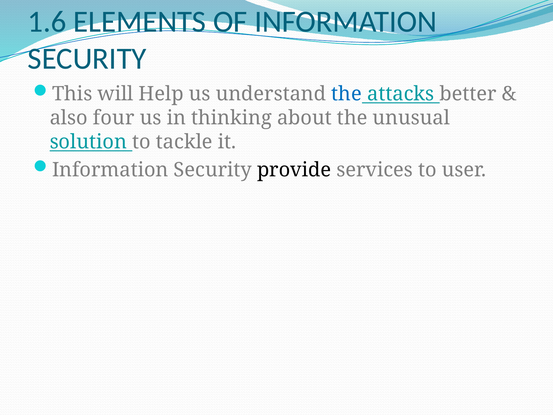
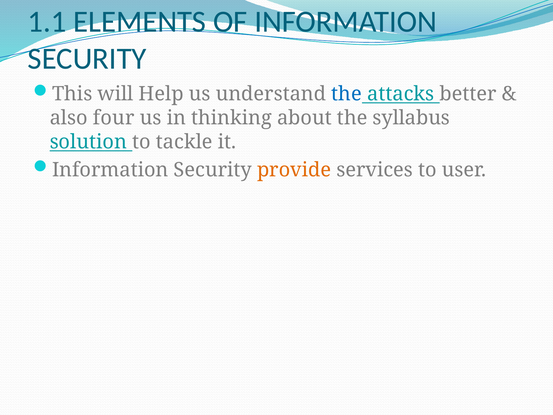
1.6: 1.6 -> 1.1 (47, 22)
unusual: unusual -> syllabus (411, 118)
provide colour: black -> orange (294, 170)
